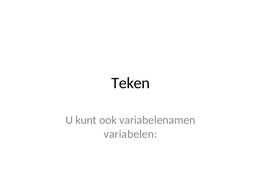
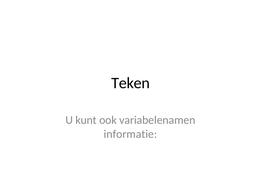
variabelen: variabelen -> informatie (130, 134)
